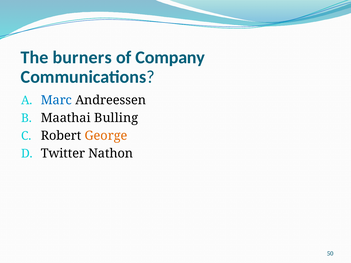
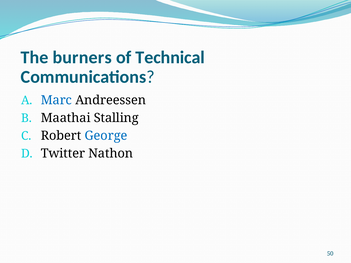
Company: Company -> Technical (170, 57)
Bulling: Bulling -> Stalling (116, 118)
George colour: orange -> blue (106, 136)
